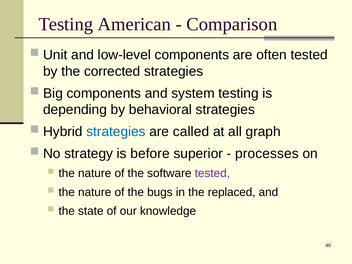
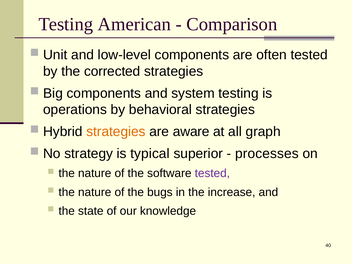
depending: depending -> operations (75, 110)
strategies colour: blue -> orange (116, 132)
called: called -> aware (191, 132)
before: before -> typical (150, 154)
replaced: replaced -> increase (232, 192)
